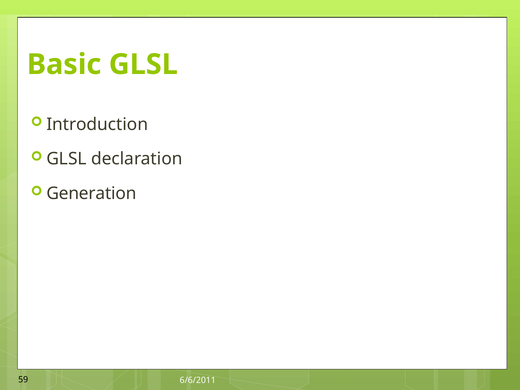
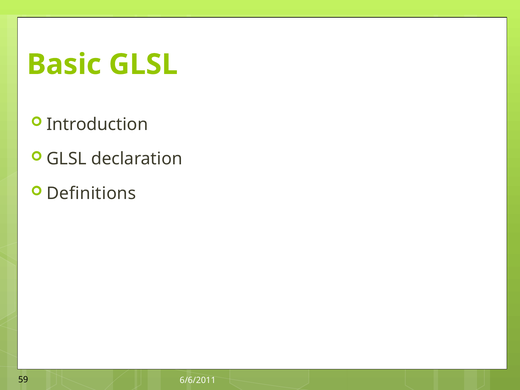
Generation: Generation -> Definitions (91, 194)
